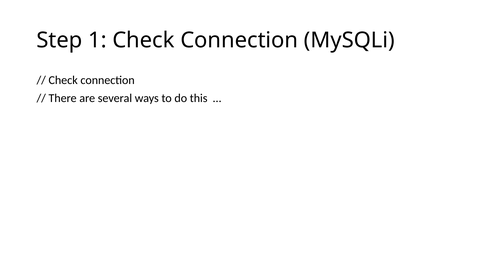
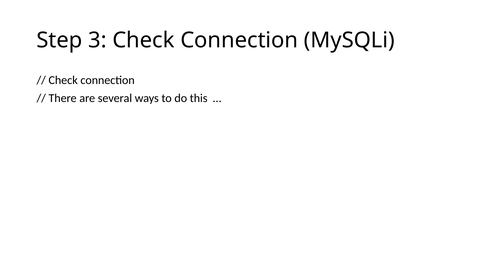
1: 1 -> 3 (98, 40)
